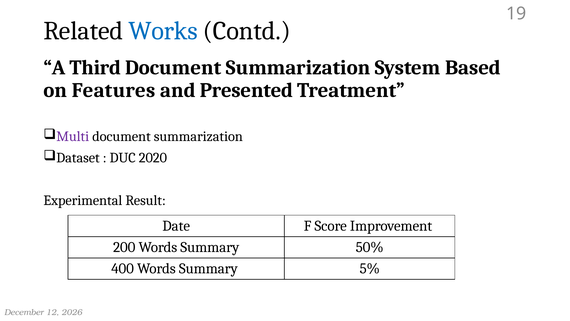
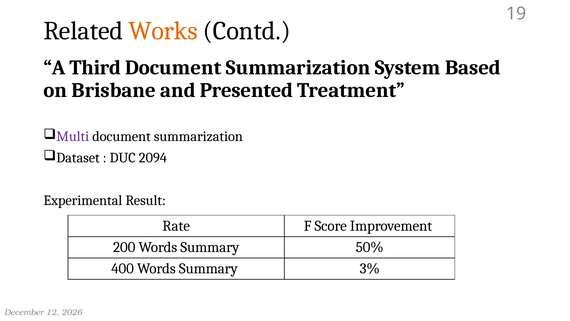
Works colour: blue -> orange (163, 31)
Features: Features -> Brisbane (114, 90)
2020: 2020 -> 2094 (153, 158)
Date: Date -> Rate (176, 226)
5%: 5% -> 3% (370, 268)
